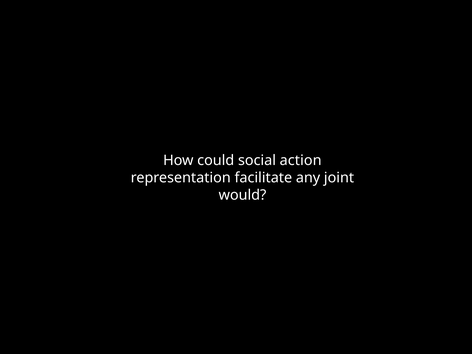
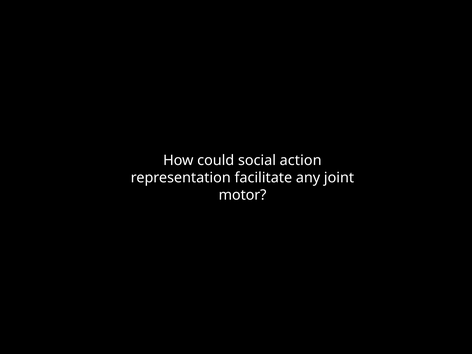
would: would -> motor (243, 195)
